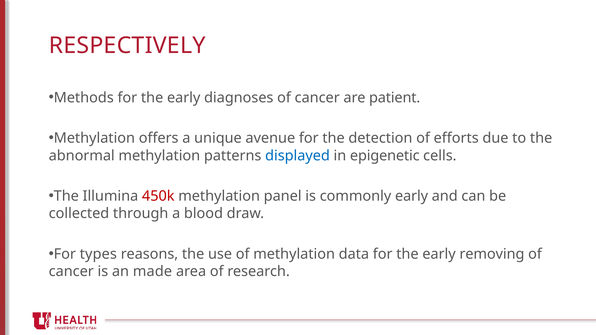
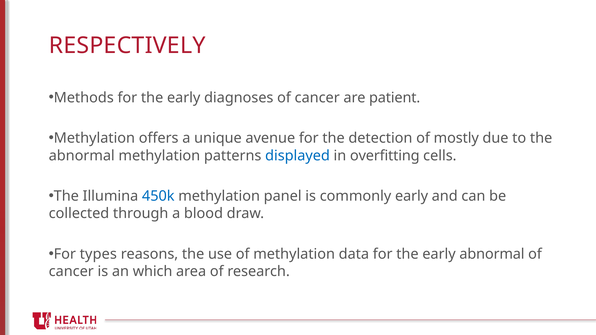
efforts: efforts -> mostly (456, 138)
epigenetic: epigenetic -> overfitting (385, 156)
450k colour: red -> blue (158, 196)
early removing: removing -> abnormal (492, 254)
made: made -> which (153, 272)
